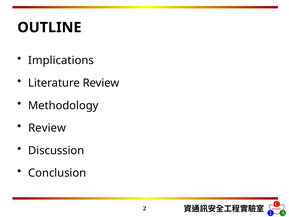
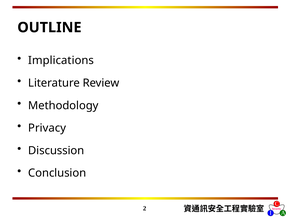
Review: Review -> Privacy (47, 128)
